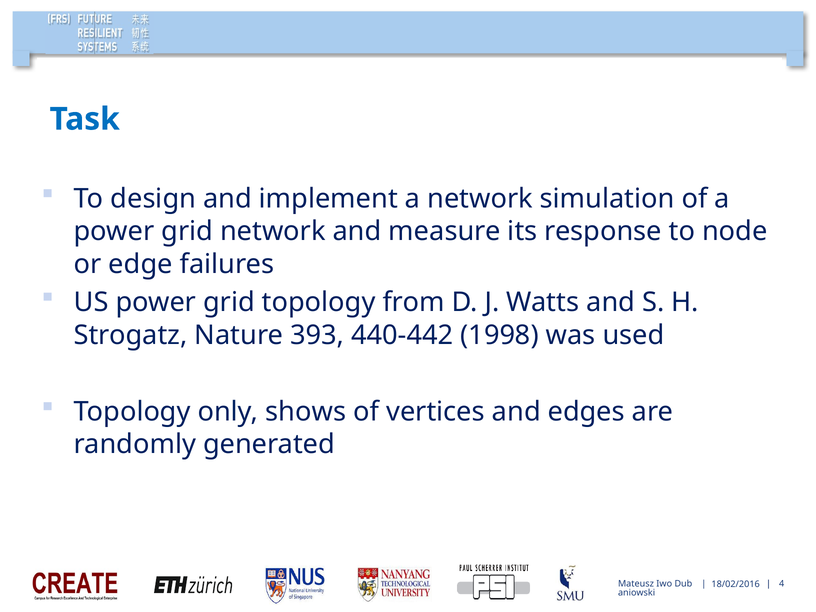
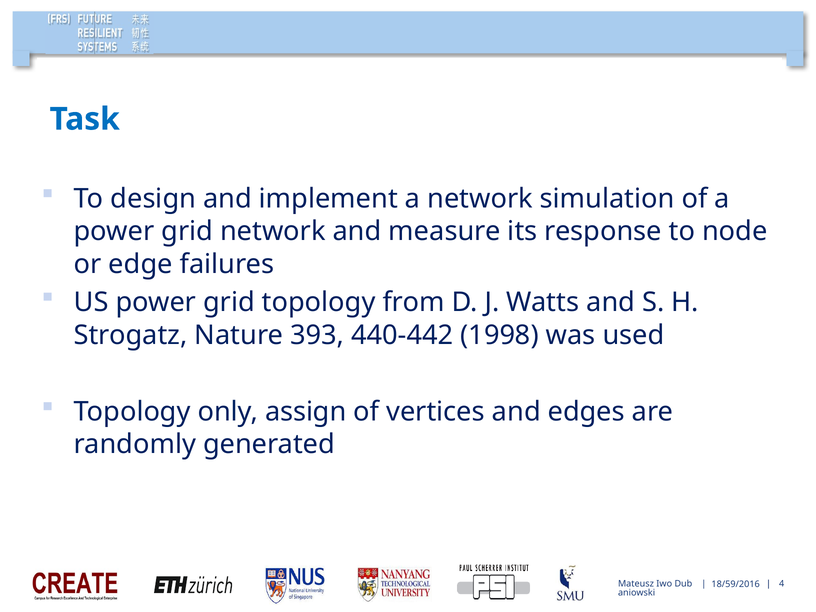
shows: shows -> assign (306, 412)
18/02/2016: 18/02/2016 -> 18/59/2016 (736, 584)
